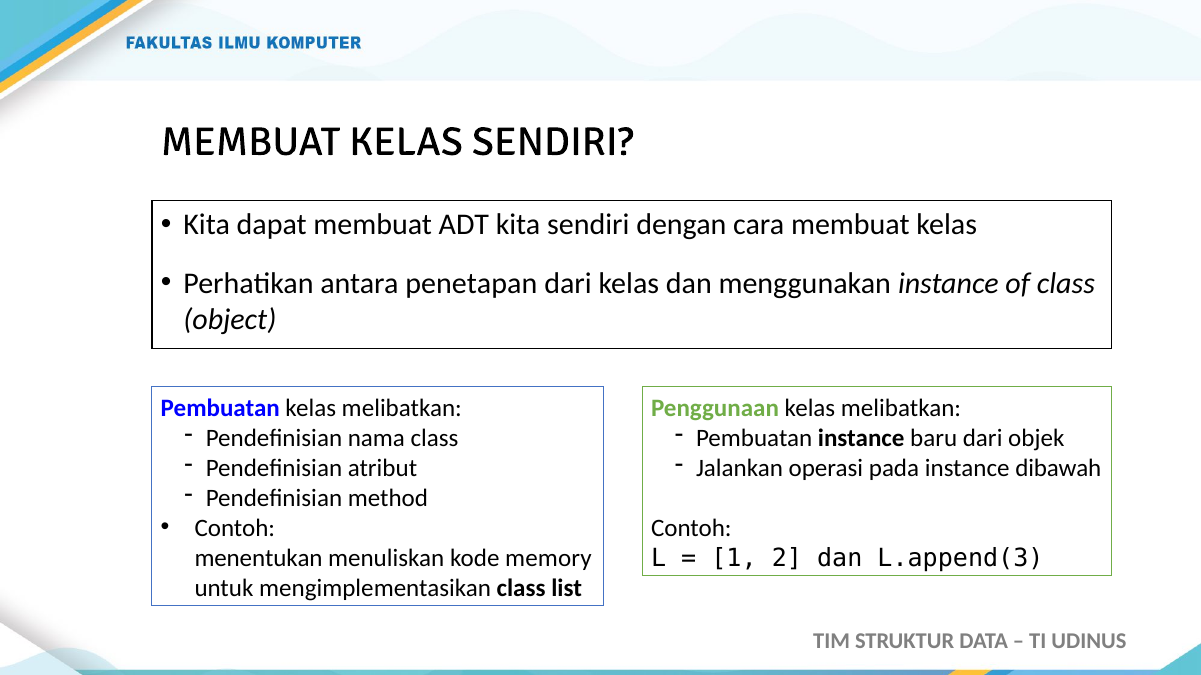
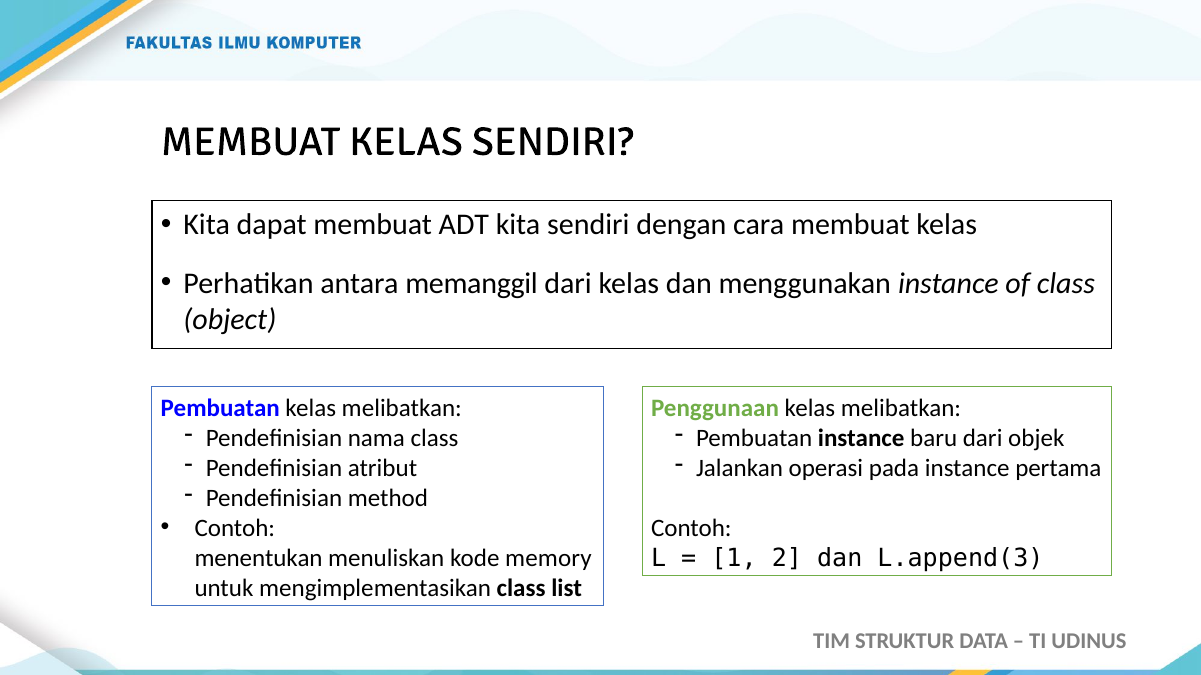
penetapan: penetapan -> memanggil (472, 284)
dibawah: dibawah -> pertama (1058, 468)
